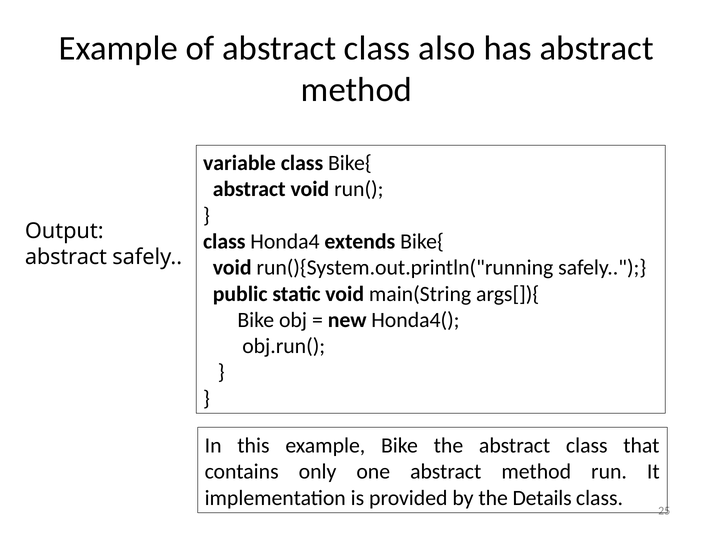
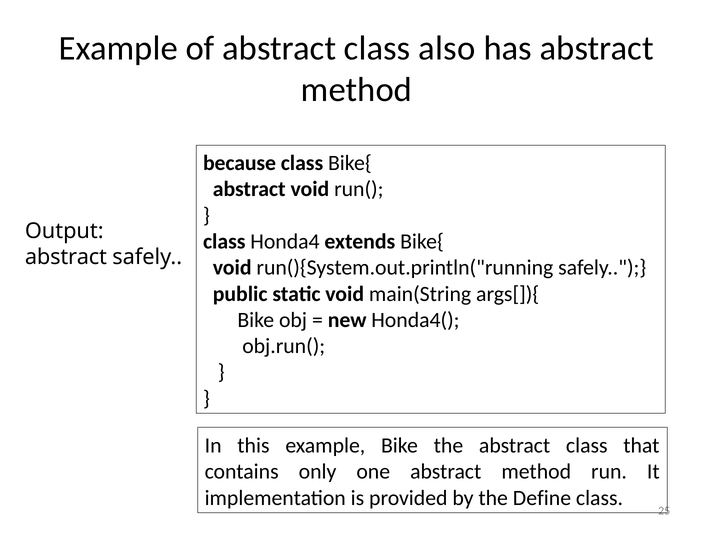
variable: variable -> because (240, 163)
Details: Details -> Define (542, 498)
